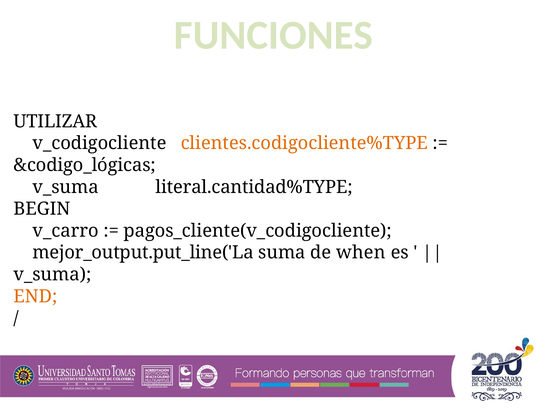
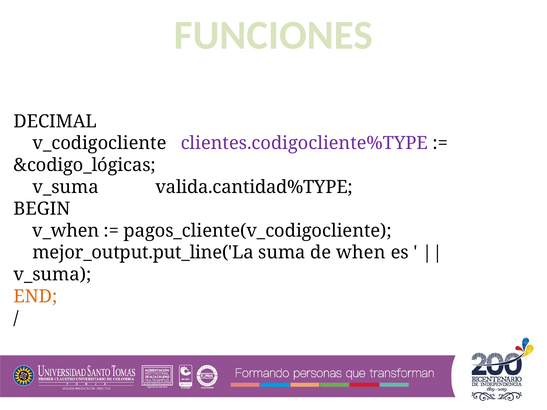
UTILIZAR: UTILIZAR -> DECIMAL (55, 121)
clientes.codigocliente%TYPE colour: orange -> purple (304, 143)
literal.cantidad%TYPE: literal.cantidad%TYPE -> valida.cantidad%TYPE (254, 187)
v_carro: v_carro -> v_when (66, 231)
